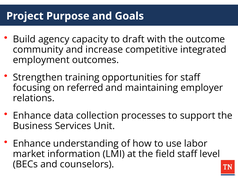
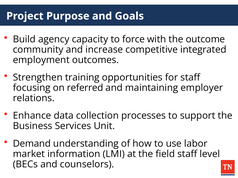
draft: draft -> force (133, 39)
Enhance: Enhance -> Demand (32, 144)
